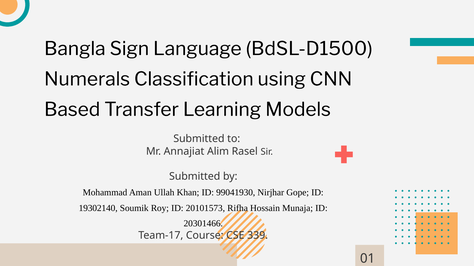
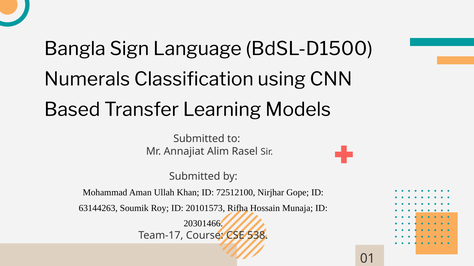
99041930: 99041930 -> 72512100 (236, 193)
19302140: 19302140 -> 63144263 (98, 209)
339: 339 -> 538 (258, 236)
